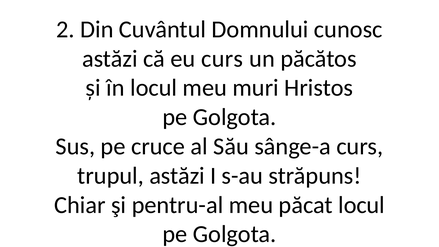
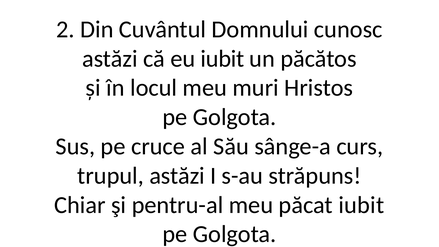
eu curs: curs -> iubit (222, 59)
păcat locul: locul -> iubit (361, 205)
